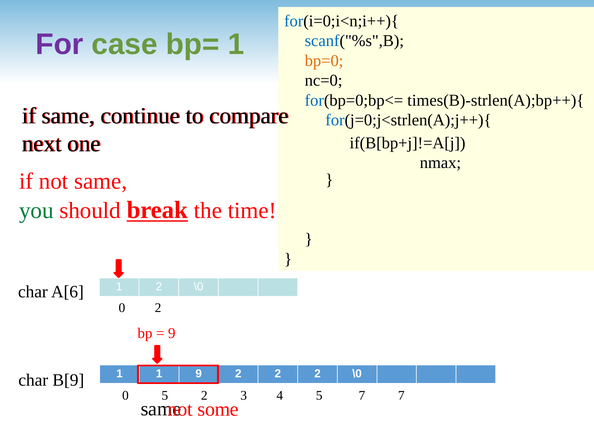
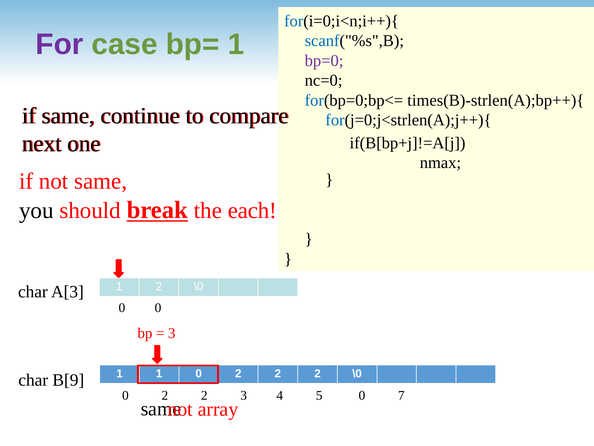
bp=0 colour: orange -> purple (324, 61)
you colour: green -> black (36, 210)
time: time -> each (252, 210)
A[6: A[6 -> A[3 (67, 292)
0 2: 2 -> 0 (158, 307)
9: 9 -> 3 (172, 333)
1 9: 9 -> 0 (199, 373)
5: 5 -> 2 (165, 395)
5 7: 7 -> 0 (362, 395)
some: some -> array (218, 409)
